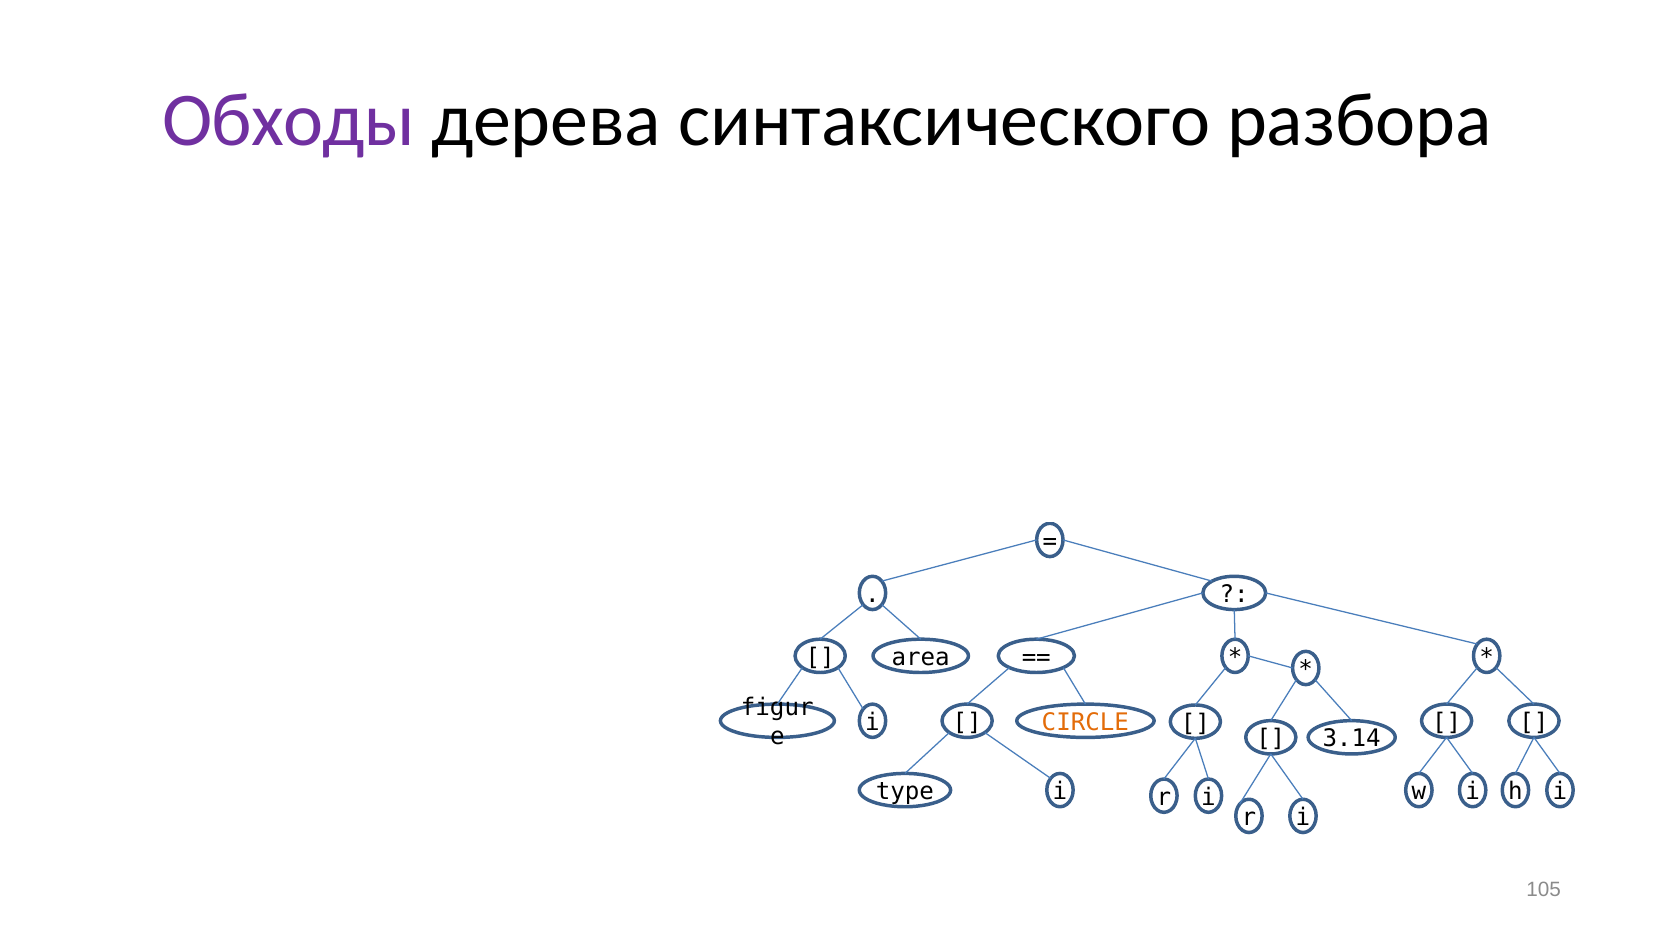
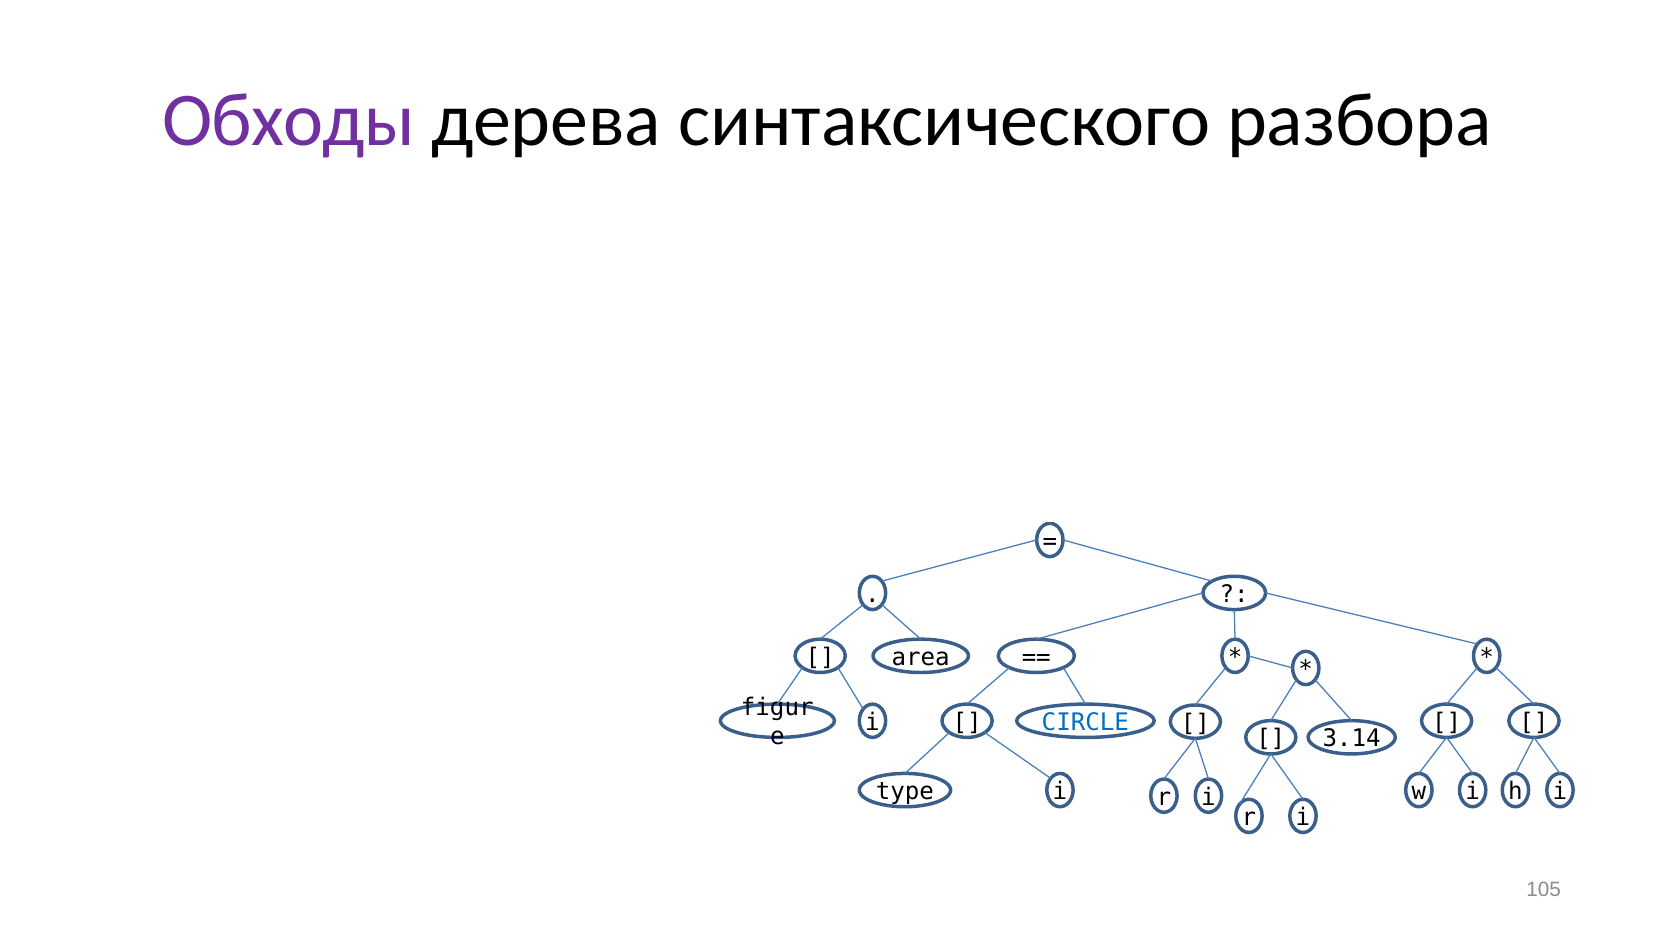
CIRCLE colour: orange -> blue (1085, 722)
